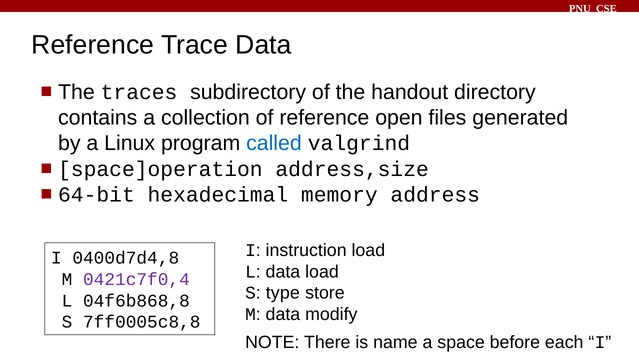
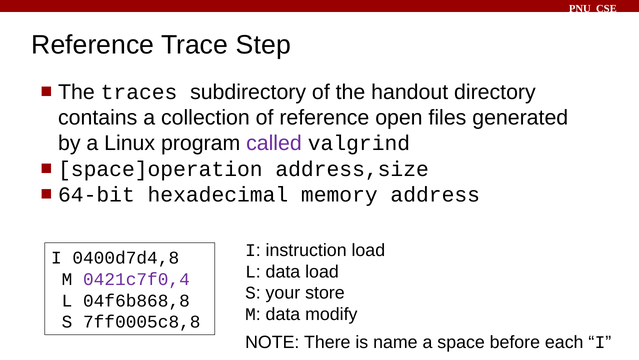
Trace Data: Data -> Step (263, 45)
called colour: blue -> purple (274, 143)
type: type -> your (283, 293)
